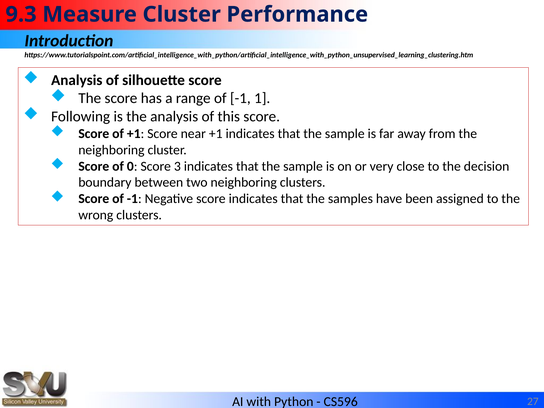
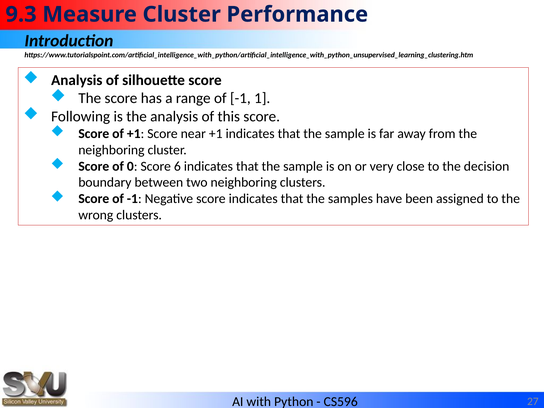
3: 3 -> 6 (177, 166)
